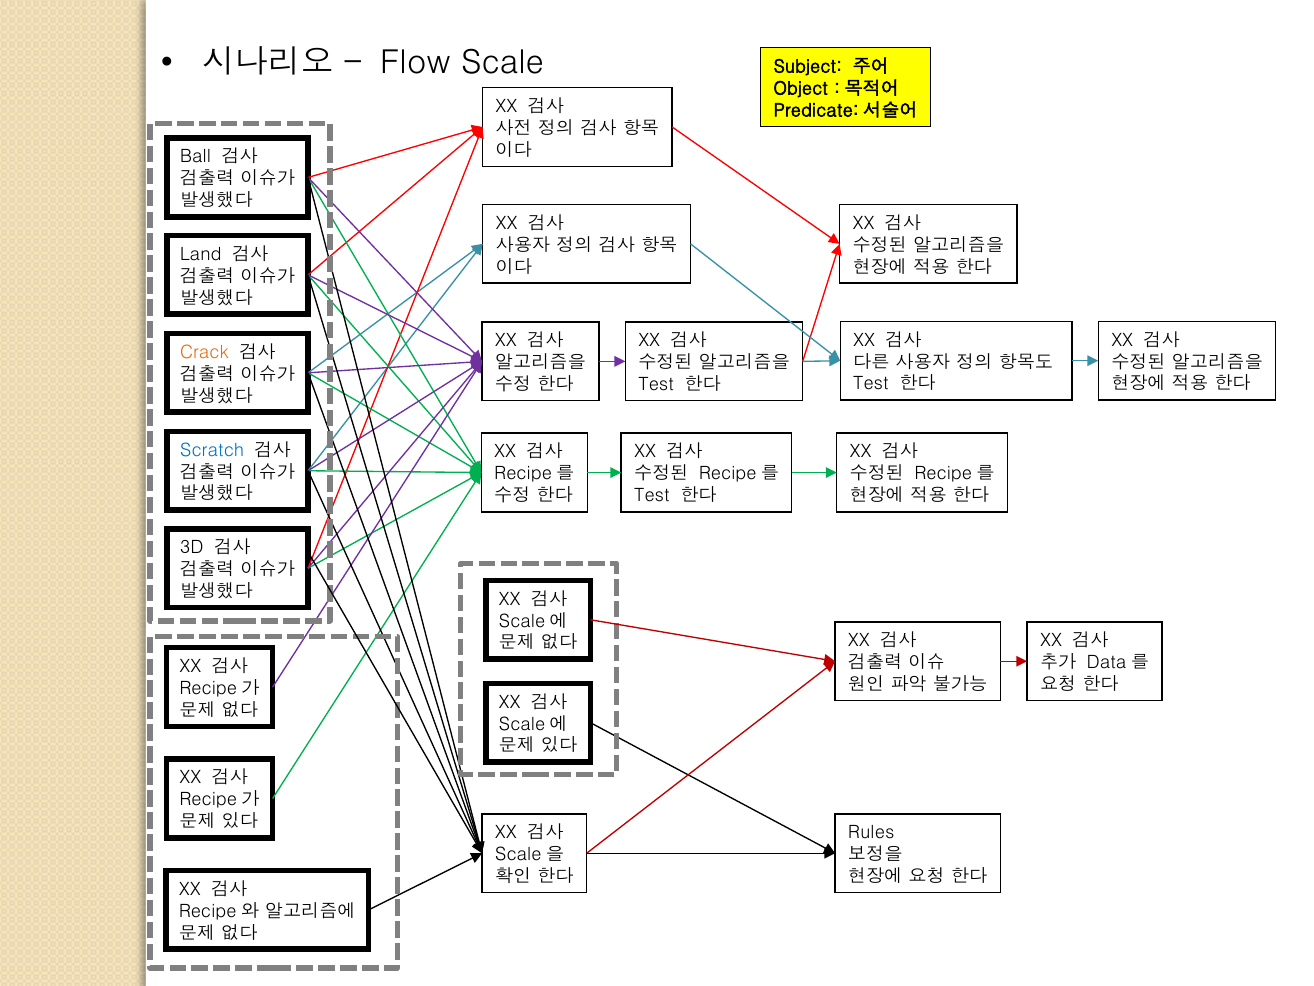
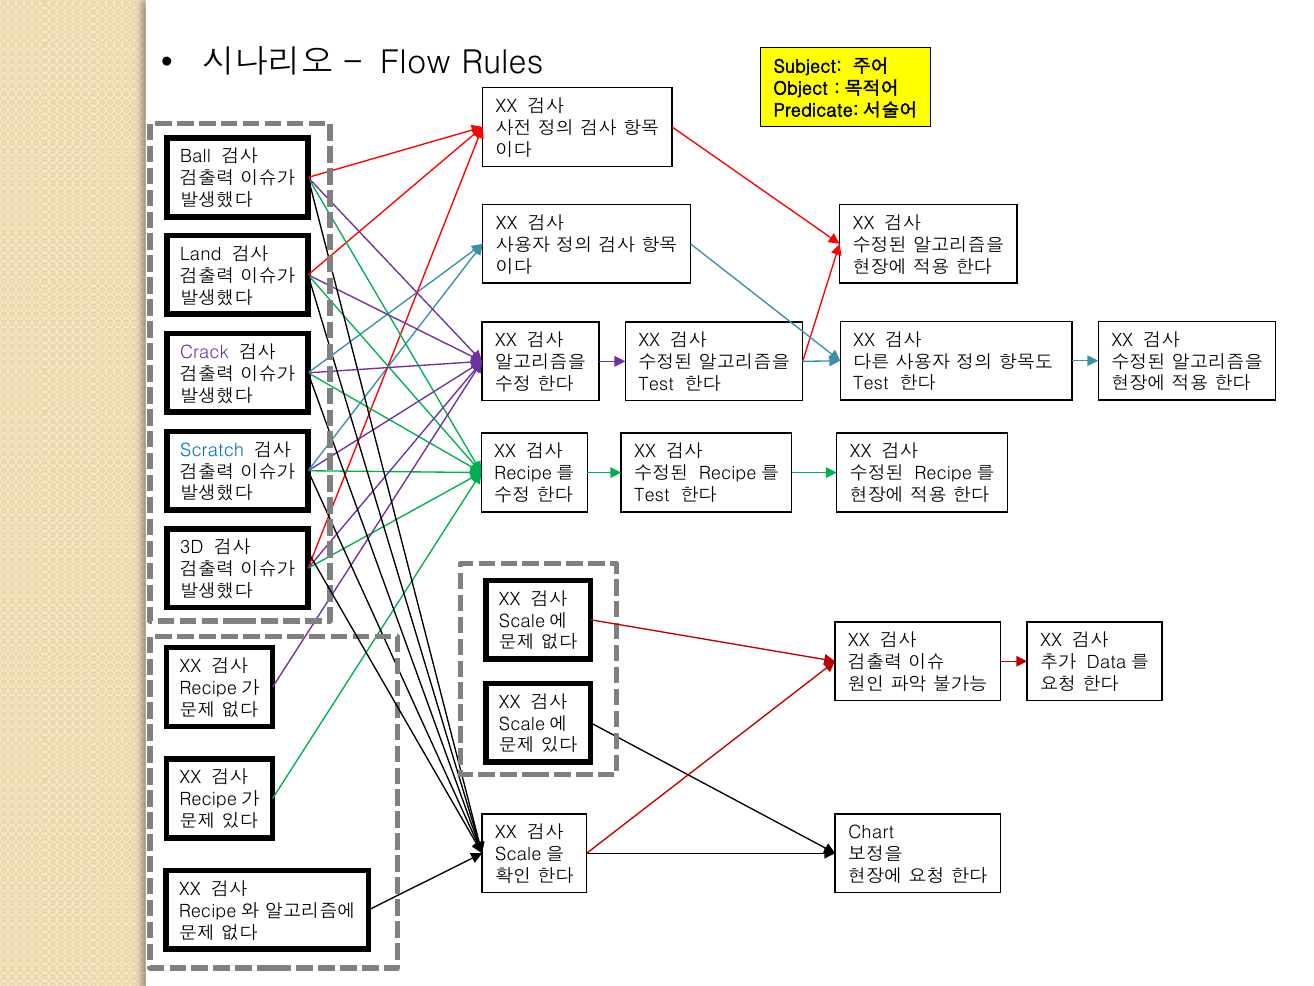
Scale: Scale -> Rules (502, 63)
Crack colour: orange -> purple (204, 352)
Rules: Rules -> Chart (871, 832)
